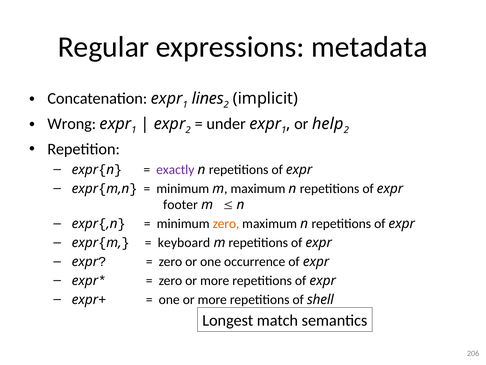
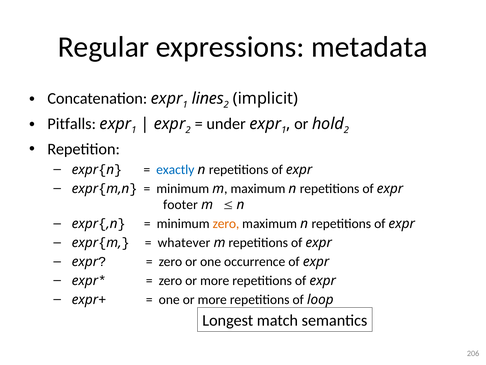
Wrong: Wrong -> Pitfalls (72, 124)
help: help -> hold (328, 124)
exactly colour: purple -> blue (175, 169)
keyboard: keyboard -> whatever (184, 242)
shell: shell -> loop (320, 299)
